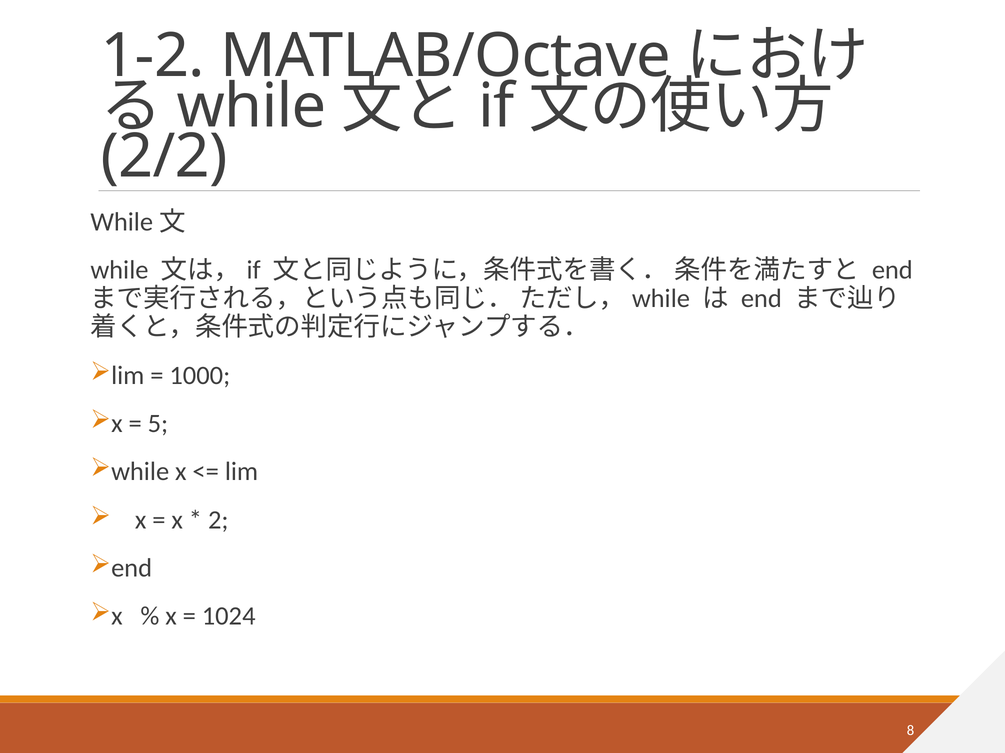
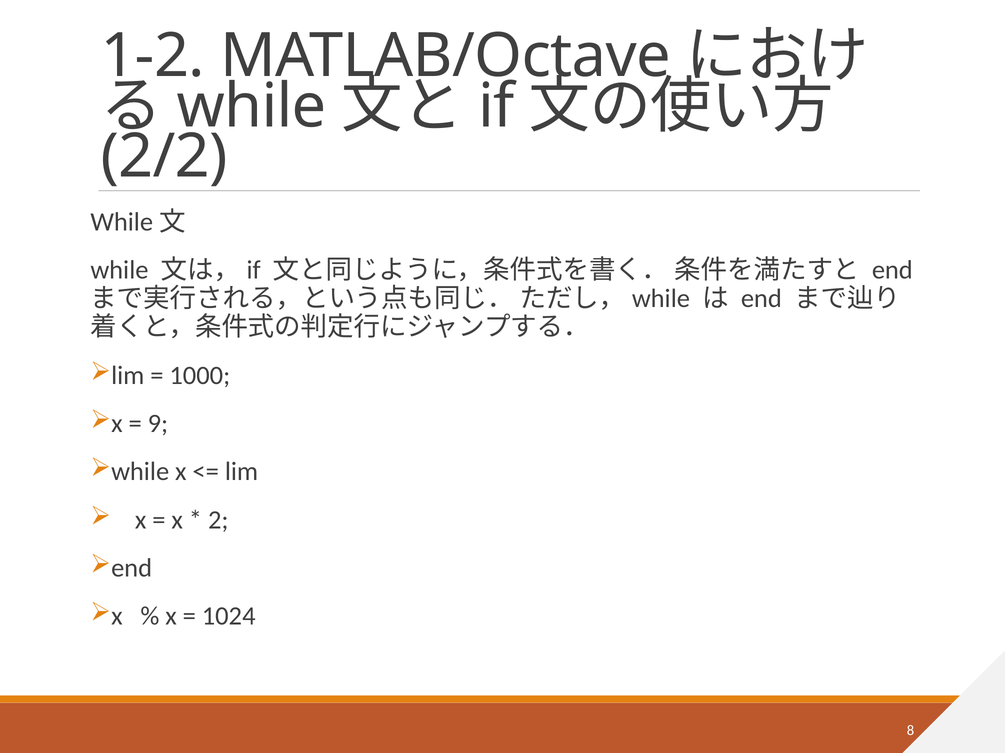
5: 5 -> 9 (158, 424)
